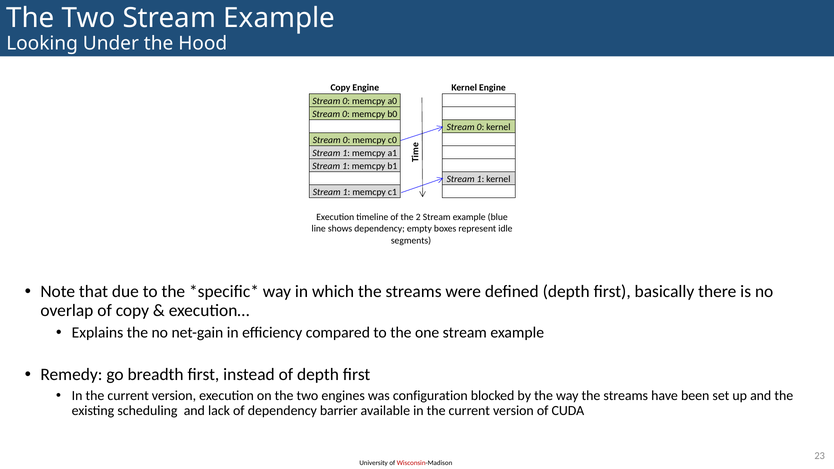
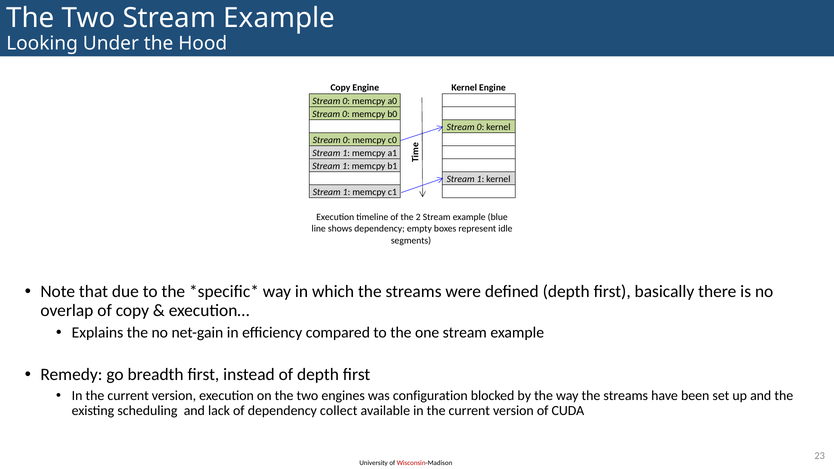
barrier: barrier -> collect (339, 411)
